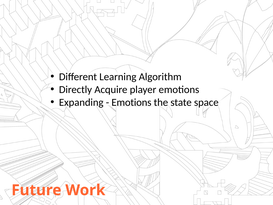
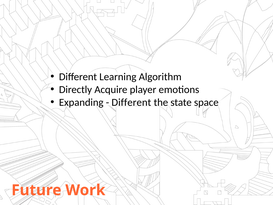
Emotions: Emotions -> Different (131, 102)
